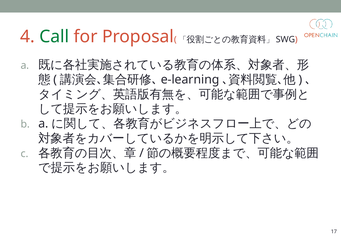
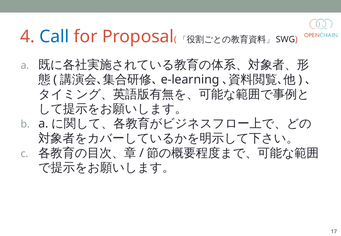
Call colour: green -> blue (54, 37)
